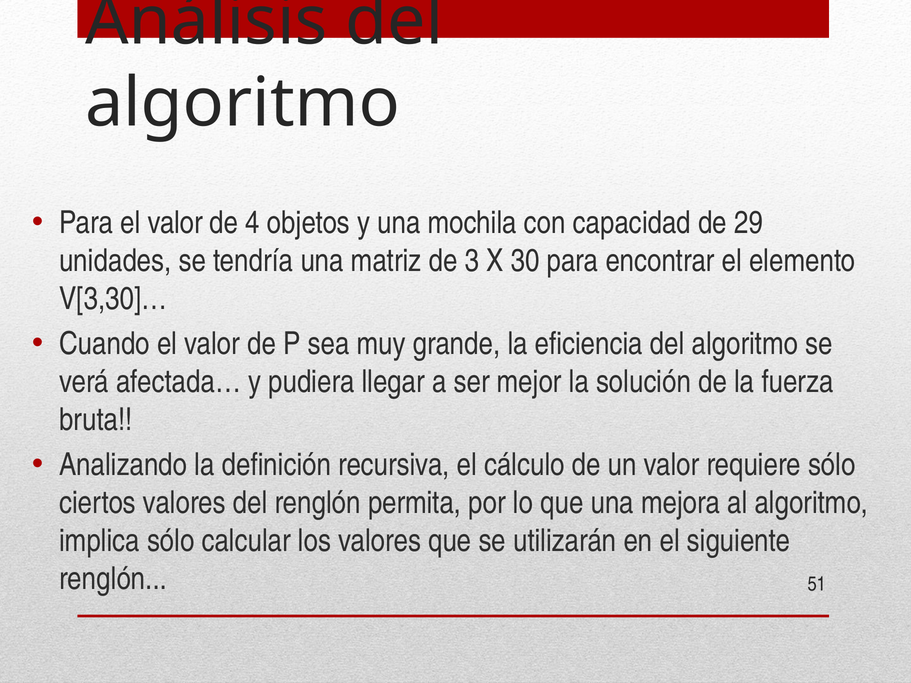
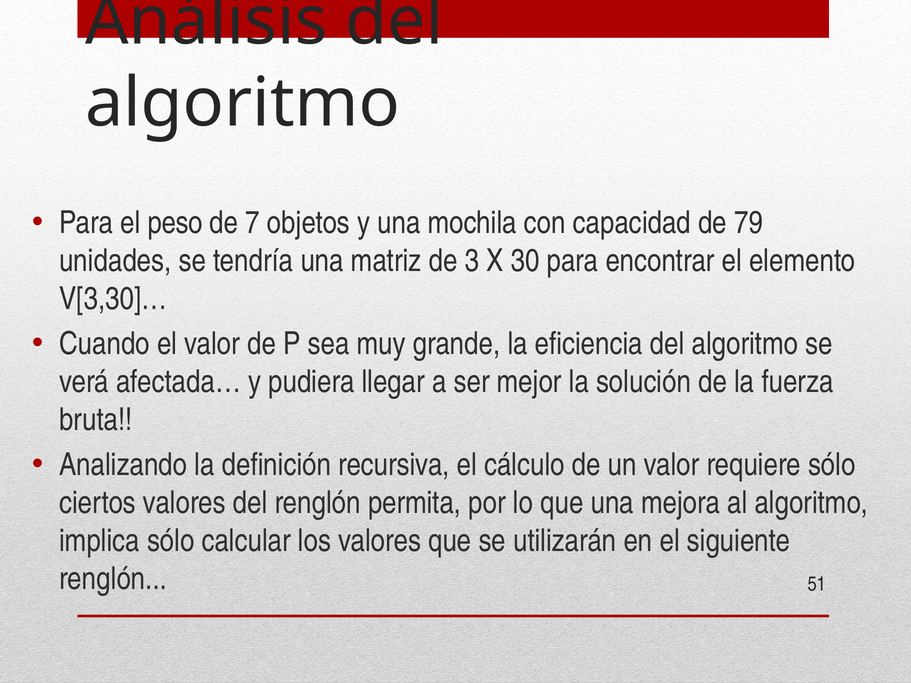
Para el valor: valor -> peso (175, 223)
4: 4 -> 7 (253, 223)
29: 29 -> 79 (749, 223)
